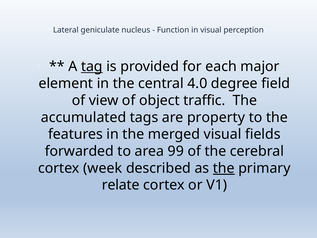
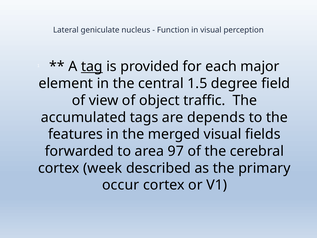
4.0: 4.0 -> 1.5 (197, 83)
property: property -> depends (216, 117)
99: 99 -> 97 (176, 151)
the underline: present -> none (224, 168)
relate: relate -> occur (121, 185)
